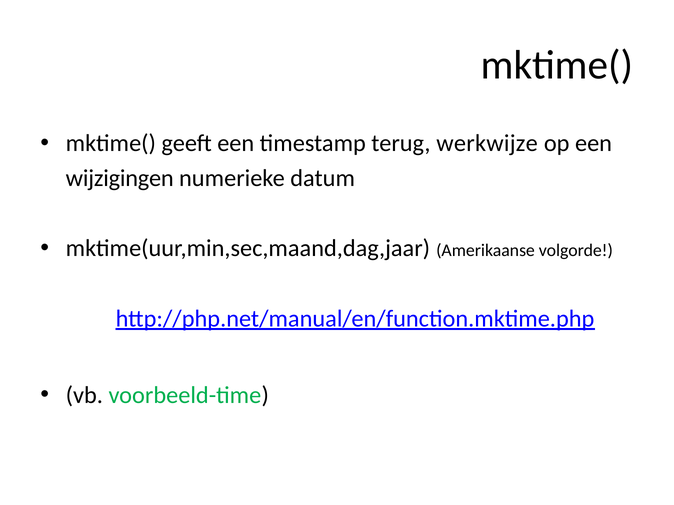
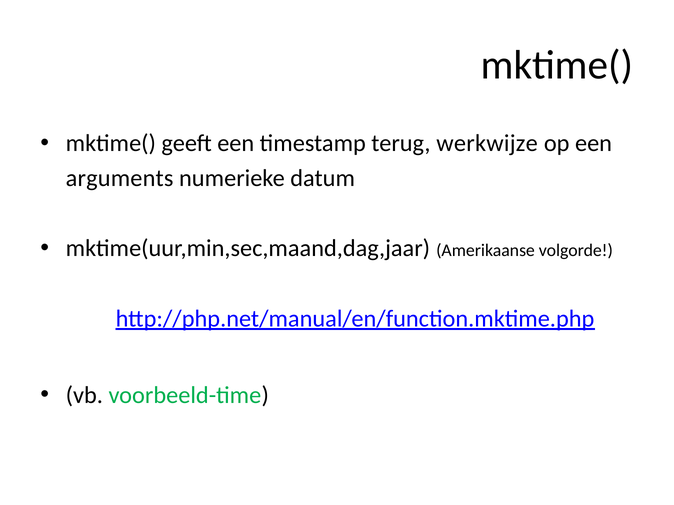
wijzigingen: wijzigingen -> arguments (120, 178)
